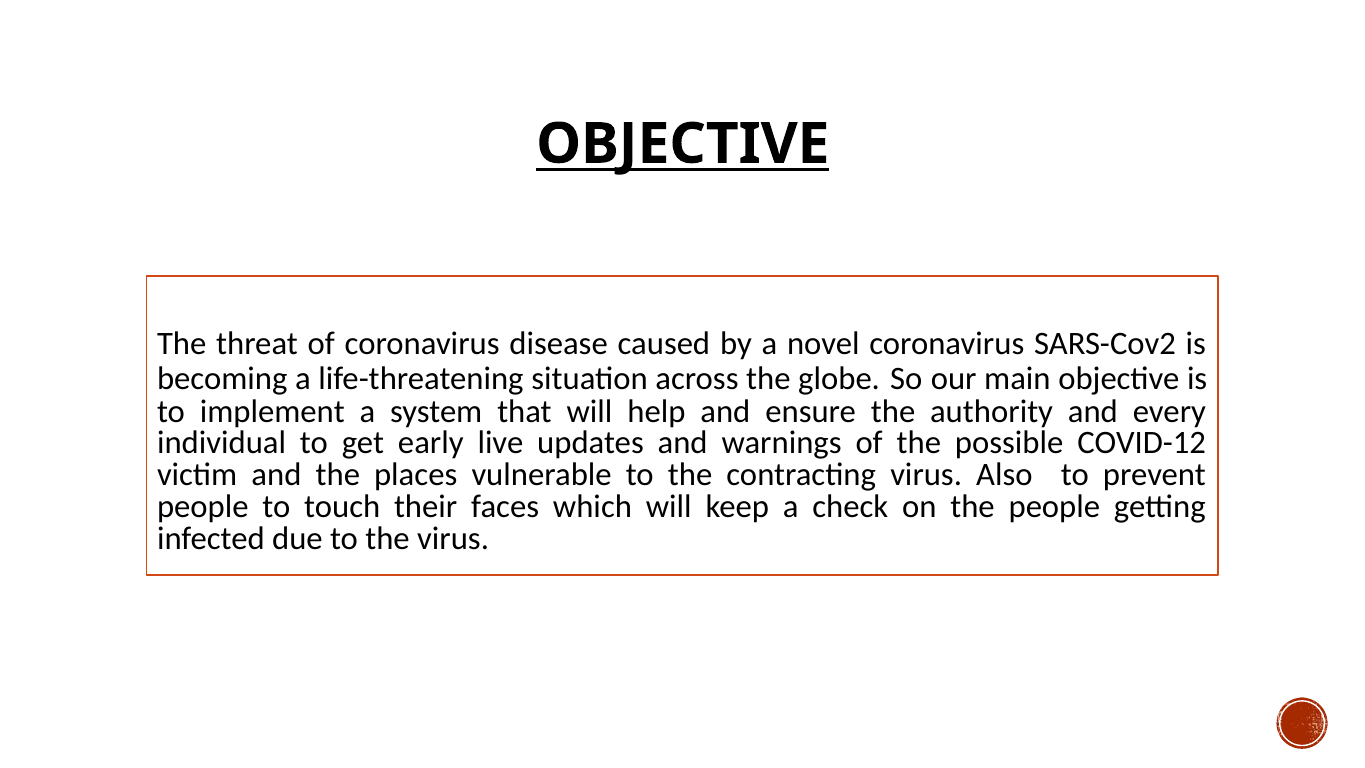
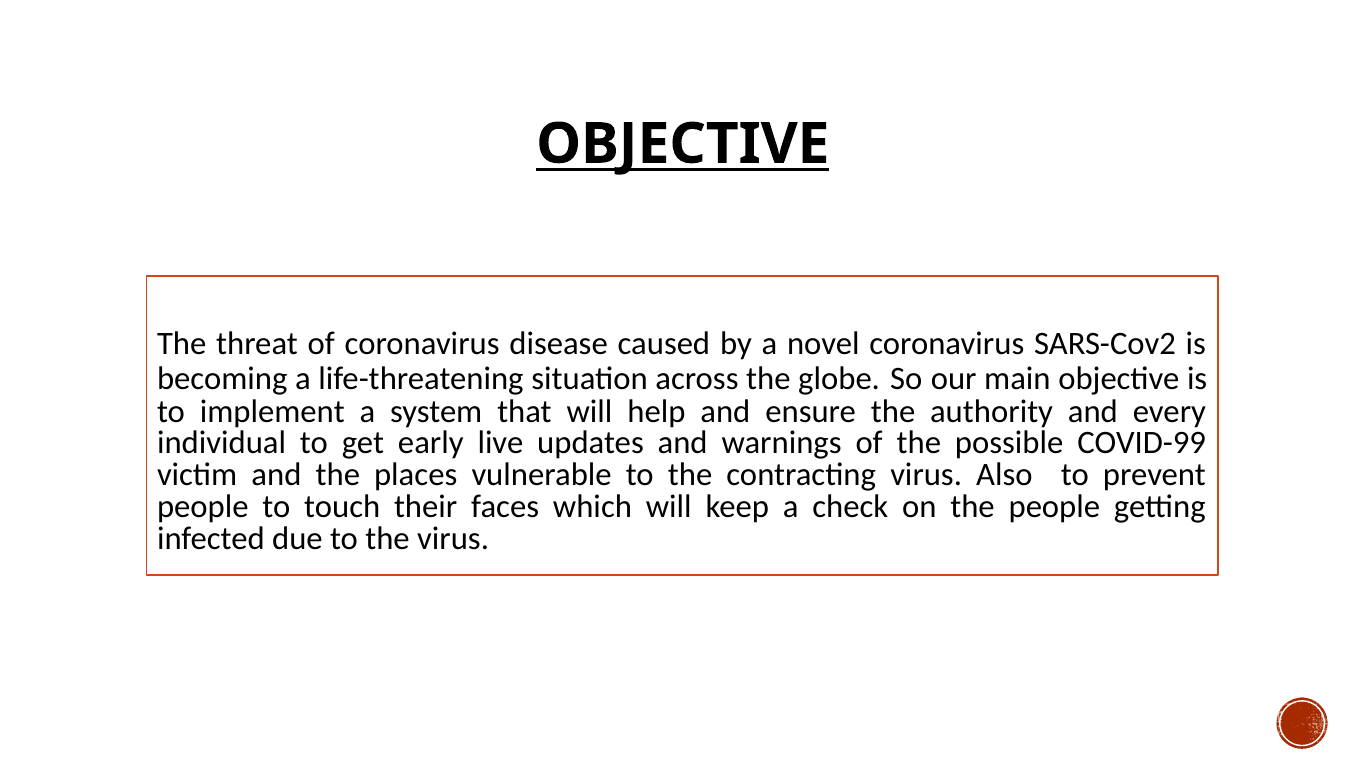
COVID-12: COVID-12 -> COVID-99 (1142, 443)
